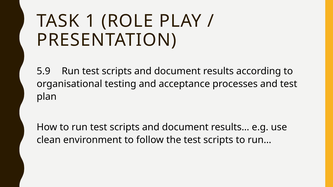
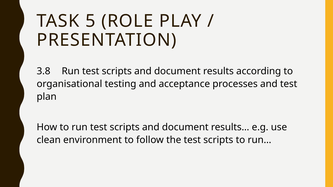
1: 1 -> 5 (90, 21)
5.9: 5.9 -> 3.8 (44, 71)
